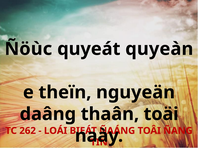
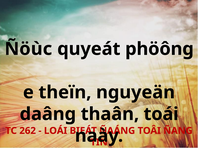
quyeàn: quyeàn -> phöông (159, 49)
toäi: toäi -> toái (161, 114)
